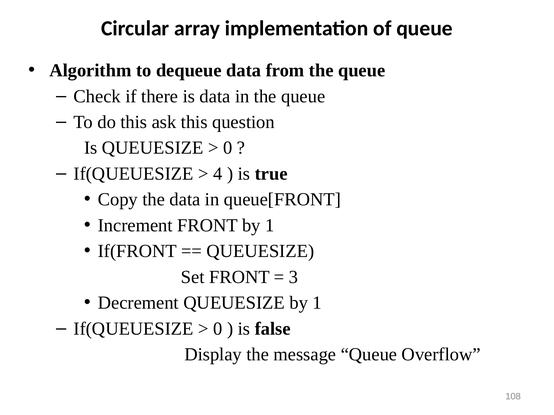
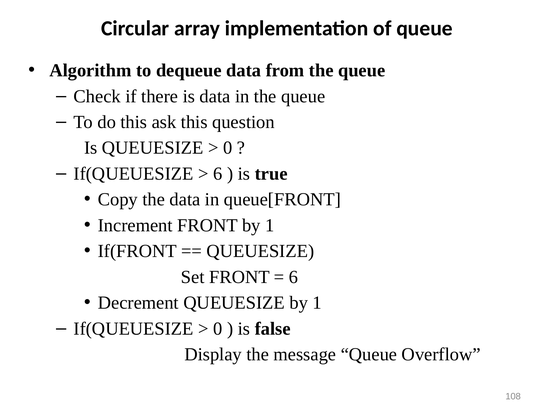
4: 4 -> 6 (218, 174)
3: 3 -> 6 (294, 277)
